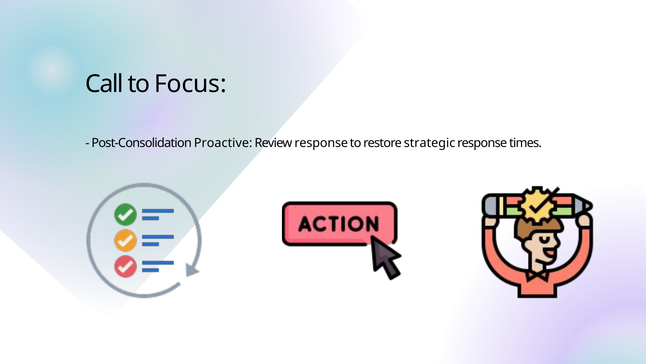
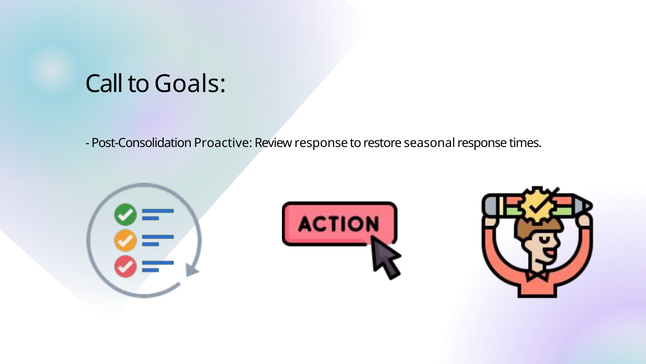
Focus: Focus -> Goals (190, 84)
strategic: strategic -> seasonal (430, 143)
